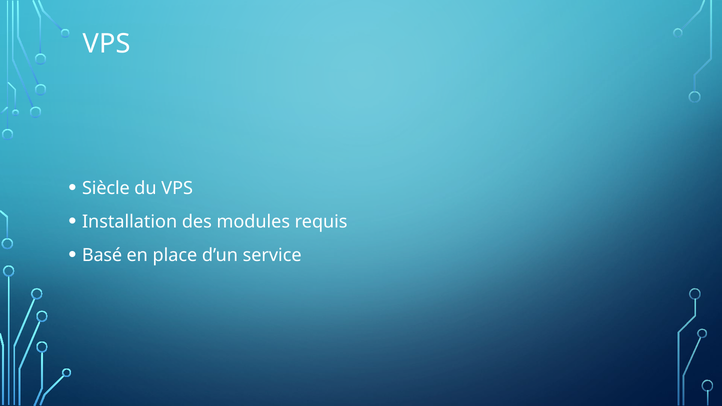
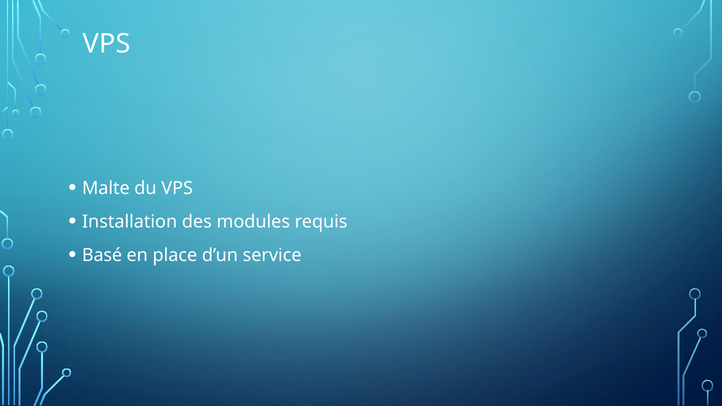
Siècle: Siècle -> Malte (106, 188)
